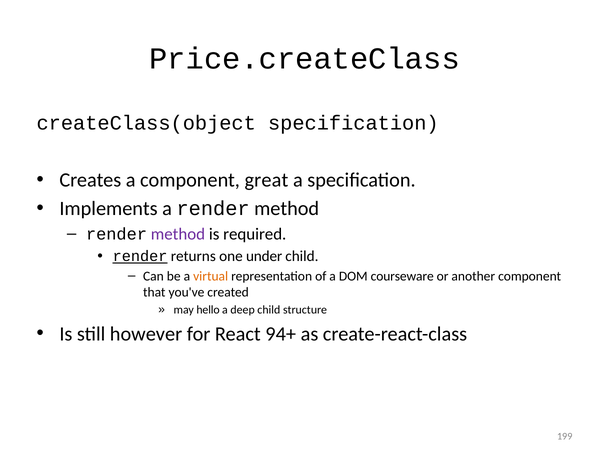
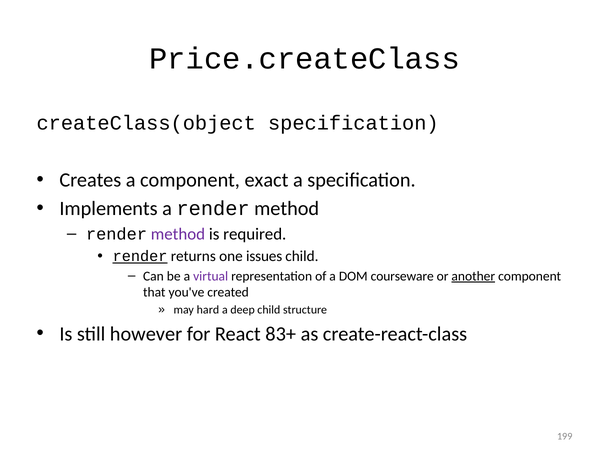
great: great -> exact (266, 180)
under: under -> issues (264, 256)
virtual colour: orange -> purple (211, 276)
another underline: none -> present (473, 276)
hello: hello -> hard (208, 310)
94+: 94+ -> 83+ (281, 334)
